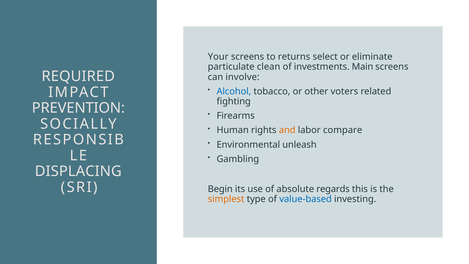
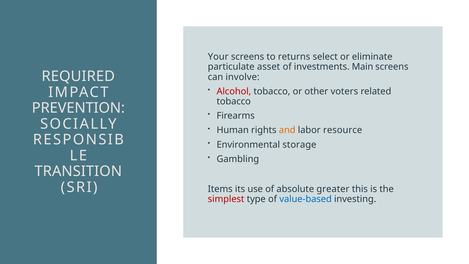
clean: clean -> asset (269, 67)
Alcohol colour: blue -> red (234, 91)
fighting: fighting -> tobacco (234, 101)
compare: compare -> resource (343, 130)
unleash: unleash -> storage (299, 145)
DISPLACING: DISPLACING -> TRANSITION (78, 171)
Begin: Begin -> Items (220, 189)
regards: regards -> greater (333, 189)
simplest colour: orange -> red (226, 199)
